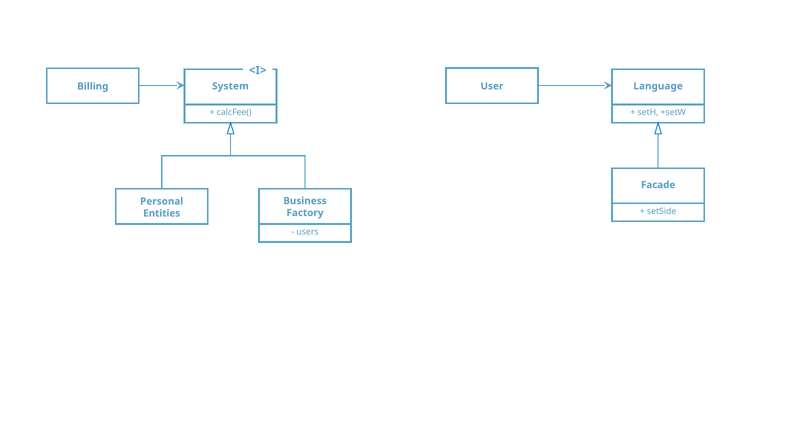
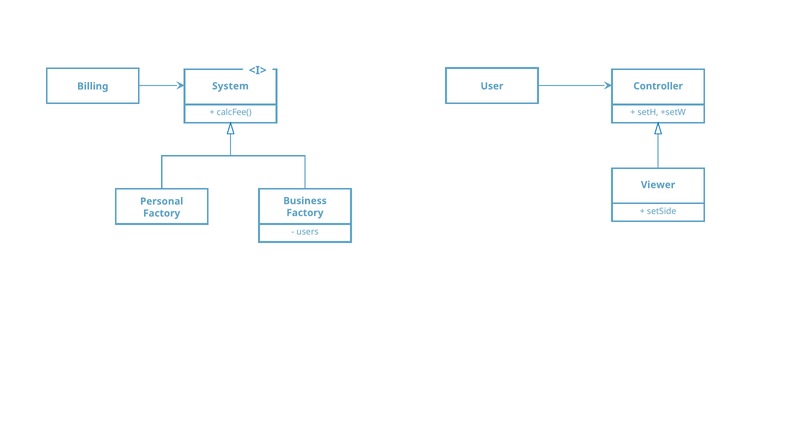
Language: Language -> Controller (658, 86)
Facade: Facade -> Viewer (658, 185)
Entities: Entities -> Factory (162, 213)
